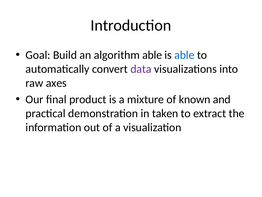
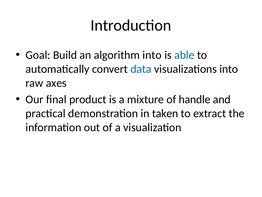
algorithm able: able -> into (152, 55)
data colour: purple -> blue (141, 69)
known: known -> handle (195, 99)
